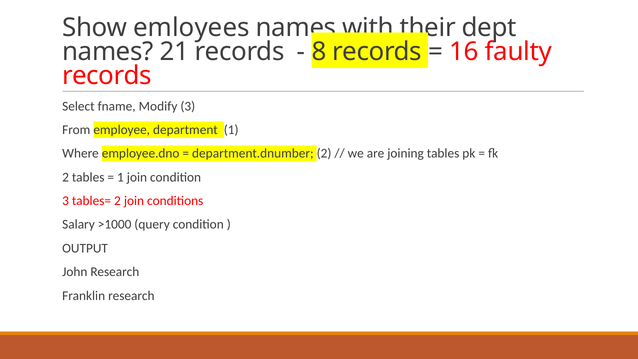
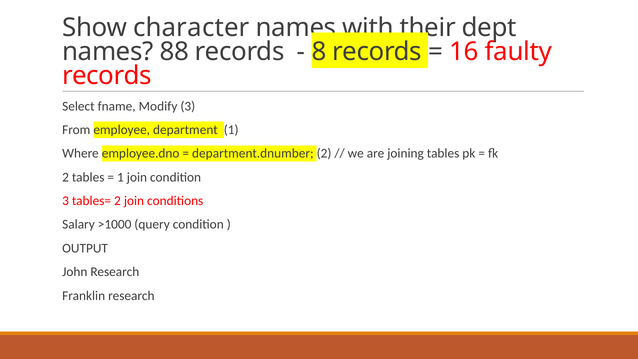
emloyees: emloyees -> character (191, 28)
21: 21 -> 88 (174, 52)
